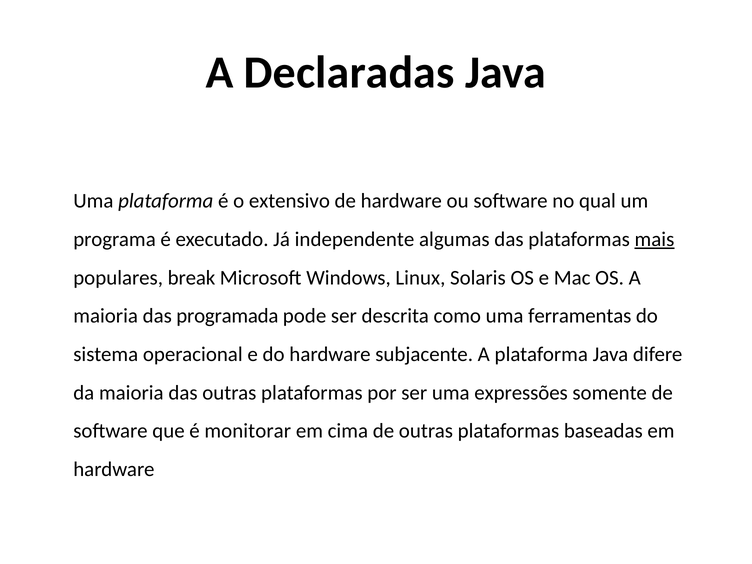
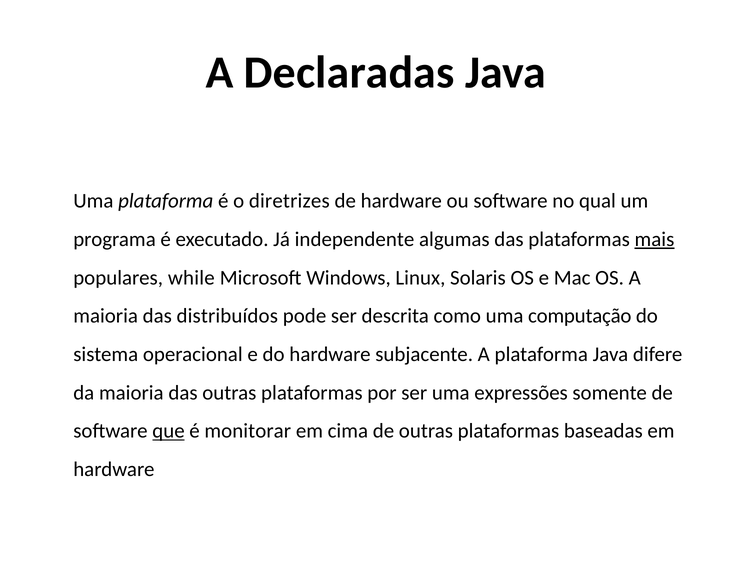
extensivo: extensivo -> diretrizes (289, 201)
break: break -> while (191, 278)
programada: programada -> distribuídos (227, 316)
ferramentas: ferramentas -> computação (580, 316)
que underline: none -> present (168, 431)
